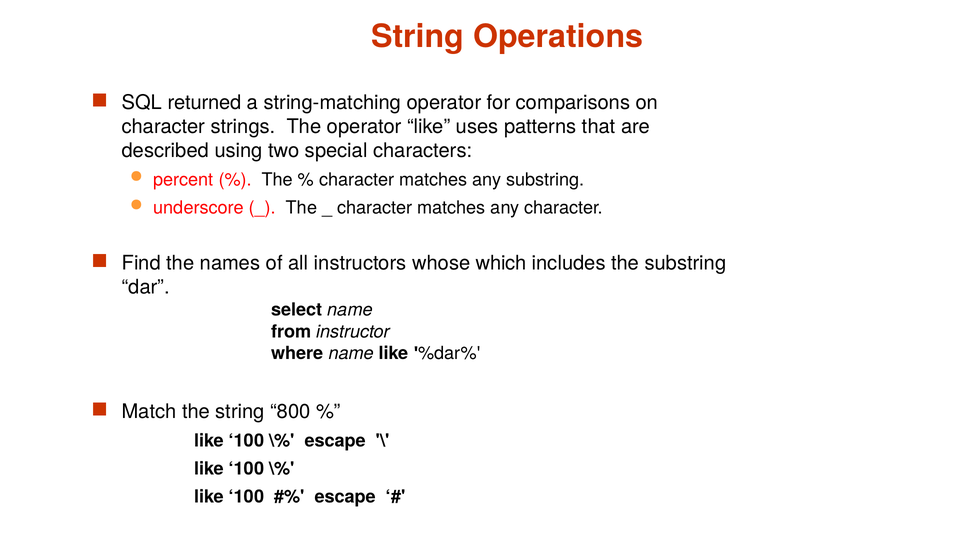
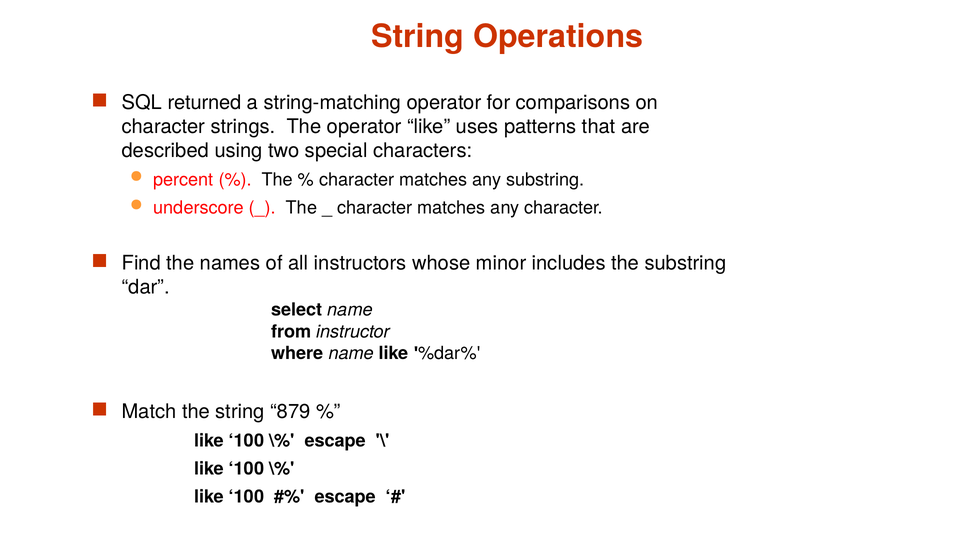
which: which -> minor (501, 263)
800: 800 -> 879 (290, 411)
